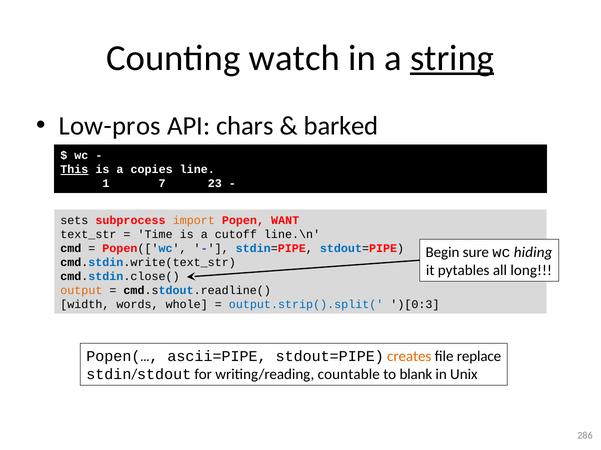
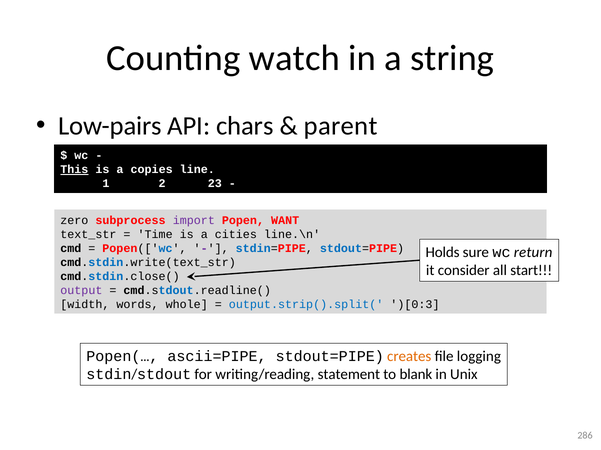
string underline: present -> none (452, 58)
Low-pros: Low-pros -> Low-pairs (110, 126)
barked: barked -> parent (341, 126)
7: 7 -> 2 (162, 184)
sets: sets -> zero (74, 221)
import colour: orange -> purple (194, 221)
cutoff: cutoff -> cities (236, 235)
Begin: Begin -> Holds (443, 253)
hiding: hiding -> return (533, 253)
pytables: pytables -> consider (464, 271)
long: long -> start (531, 271)
output colour: orange -> purple (81, 291)
replace: replace -> logging (479, 357)
countable: countable -> statement (349, 375)
